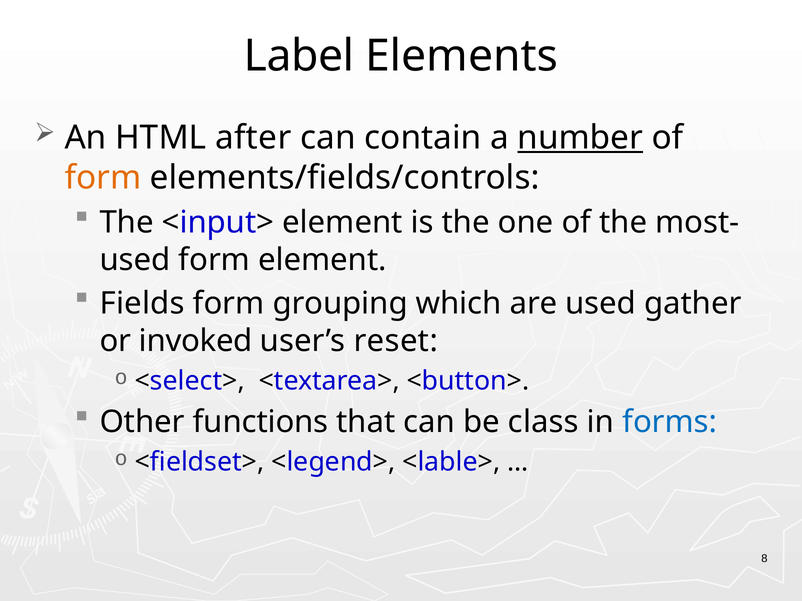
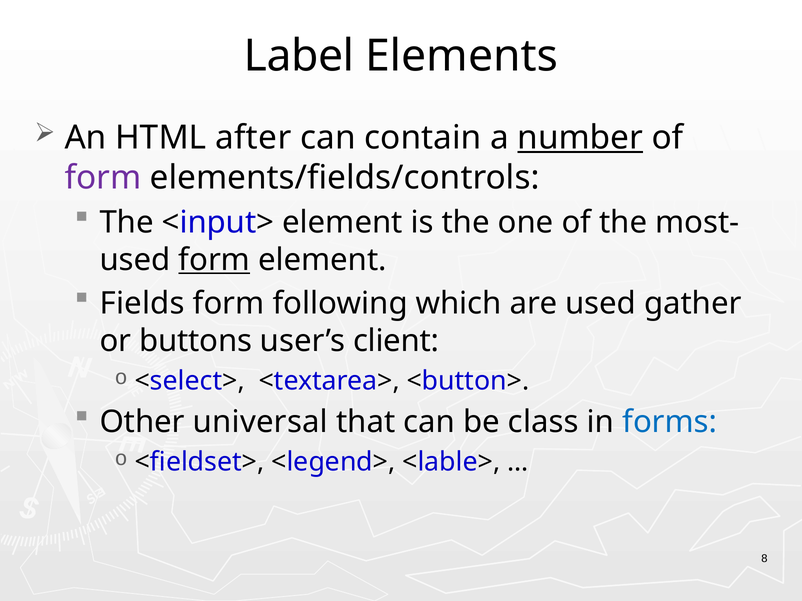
form colour: orange -> purple (103, 178)
form underline: none -> present (214, 260)
grouping: grouping -> following (340, 304)
invoked: invoked -> buttons (196, 341)
reset: reset -> client (396, 341)
functions: functions -> universal (260, 422)
